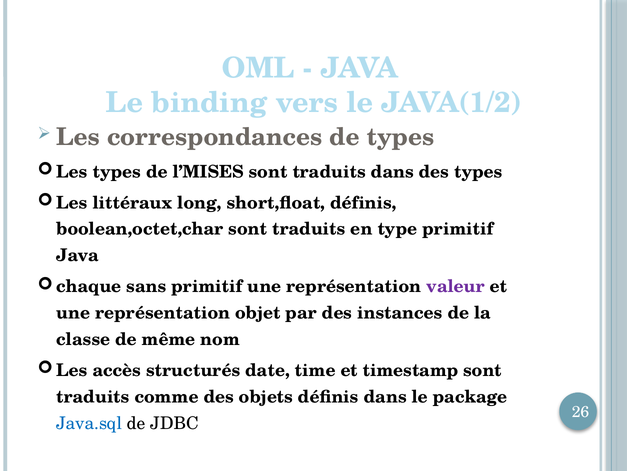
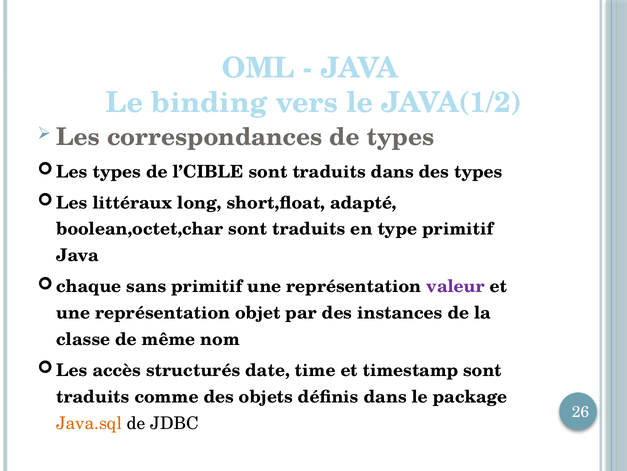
l’MISES: l’MISES -> l’CIBLE (208, 171)
short,float définis: définis -> adapté (364, 203)
Java.sql colour: blue -> orange (89, 423)
